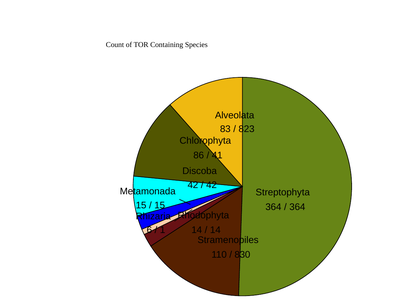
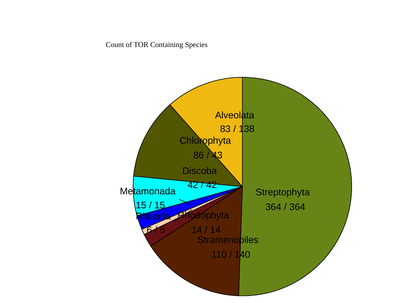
823: 823 -> 138 (247, 129)
41: 41 -> 43 (217, 155)
1: 1 -> 5 (163, 230)
830: 830 -> 140 (242, 255)
